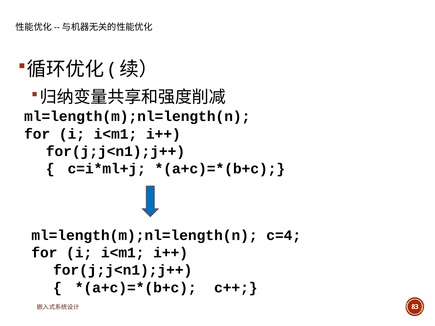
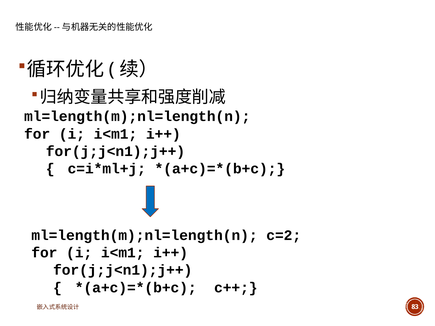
c=4: c=4 -> c=2 (284, 236)
